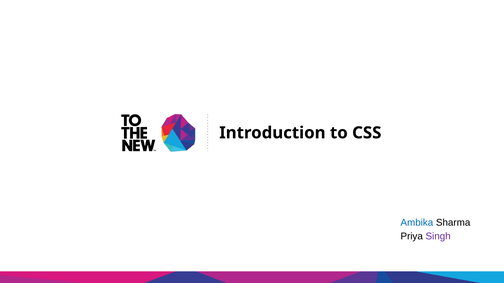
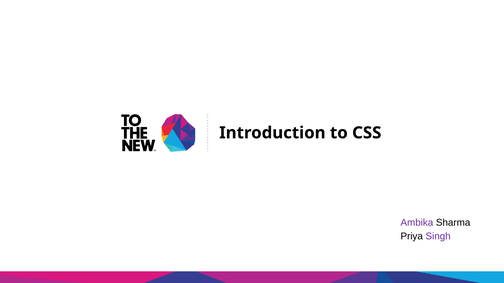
Ambika colour: blue -> purple (417, 223)
